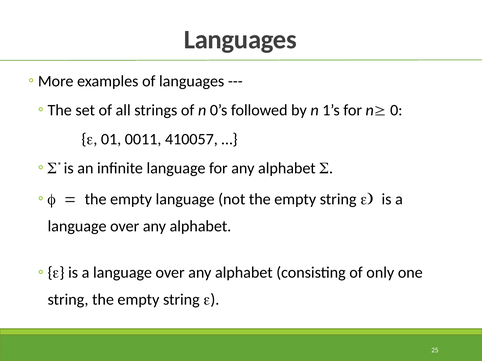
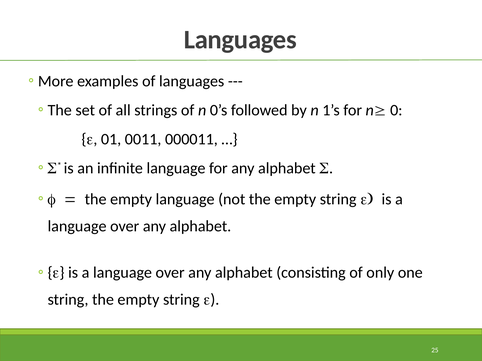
410057: 410057 -> 000011 (191, 139)
